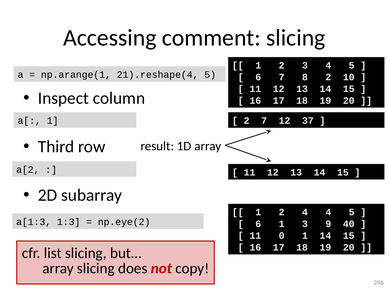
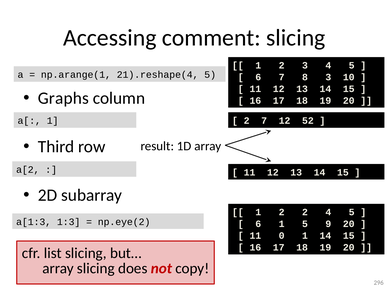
8 2: 2 -> 3 (328, 77)
Inspect: Inspect -> Graphs (63, 98)
37: 37 -> 52 (308, 121)
2 4: 4 -> 2 (305, 212)
1 3: 3 -> 5 (305, 224)
9 40: 40 -> 20 (349, 224)
